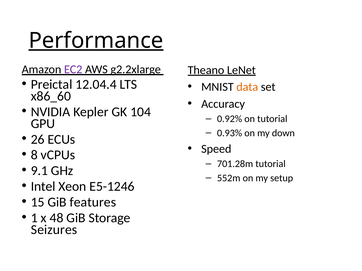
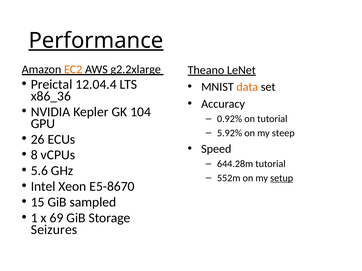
EC2 colour: purple -> orange (73, 70)
x86_60: x86_60 -> x86_36 (51, 96)
0.93%: 0.93% -> 5.92% (230, 133)
down: down -> steep (283, 133)
701.28m: 701.28m -> 644.28m (235, 164)
9.1: 9.1 -> 5.6 (39, 171)
setup underline: none -> present (282, 178)
E5-1246: E5-1246 -> E5-8670 (112, 187)
features: features -> sampled (93, 203)
48: 48 -> 69 (57, 218)
